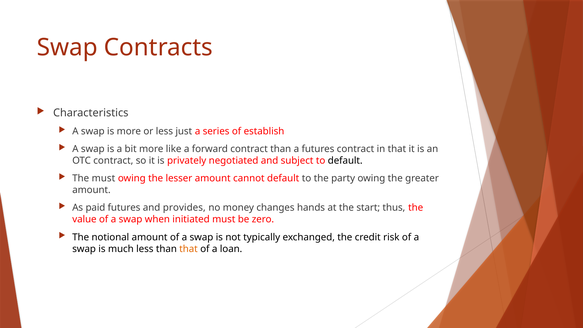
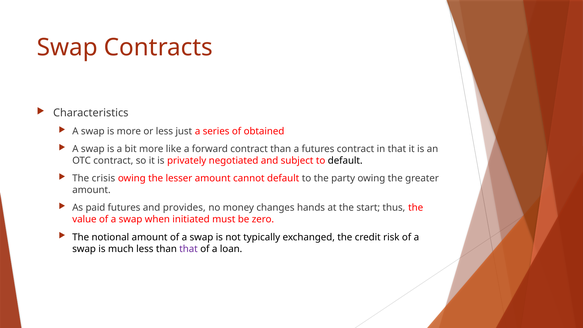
establish: establish -> obtained (264, 131)
The must: must -> crisis (103, 178)
that colour: orange -> purple (189, 249)
